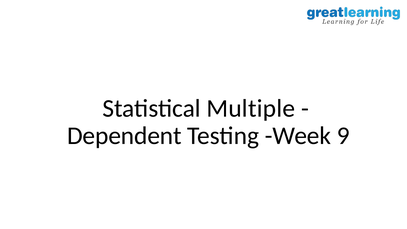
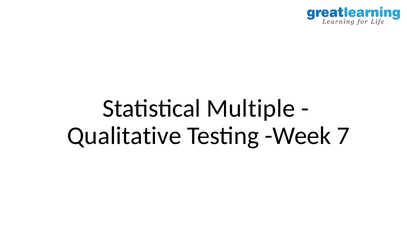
Dependent: Dependent -> Qualitative (124, 136)
9: 9 -> 7 (343, 136)
